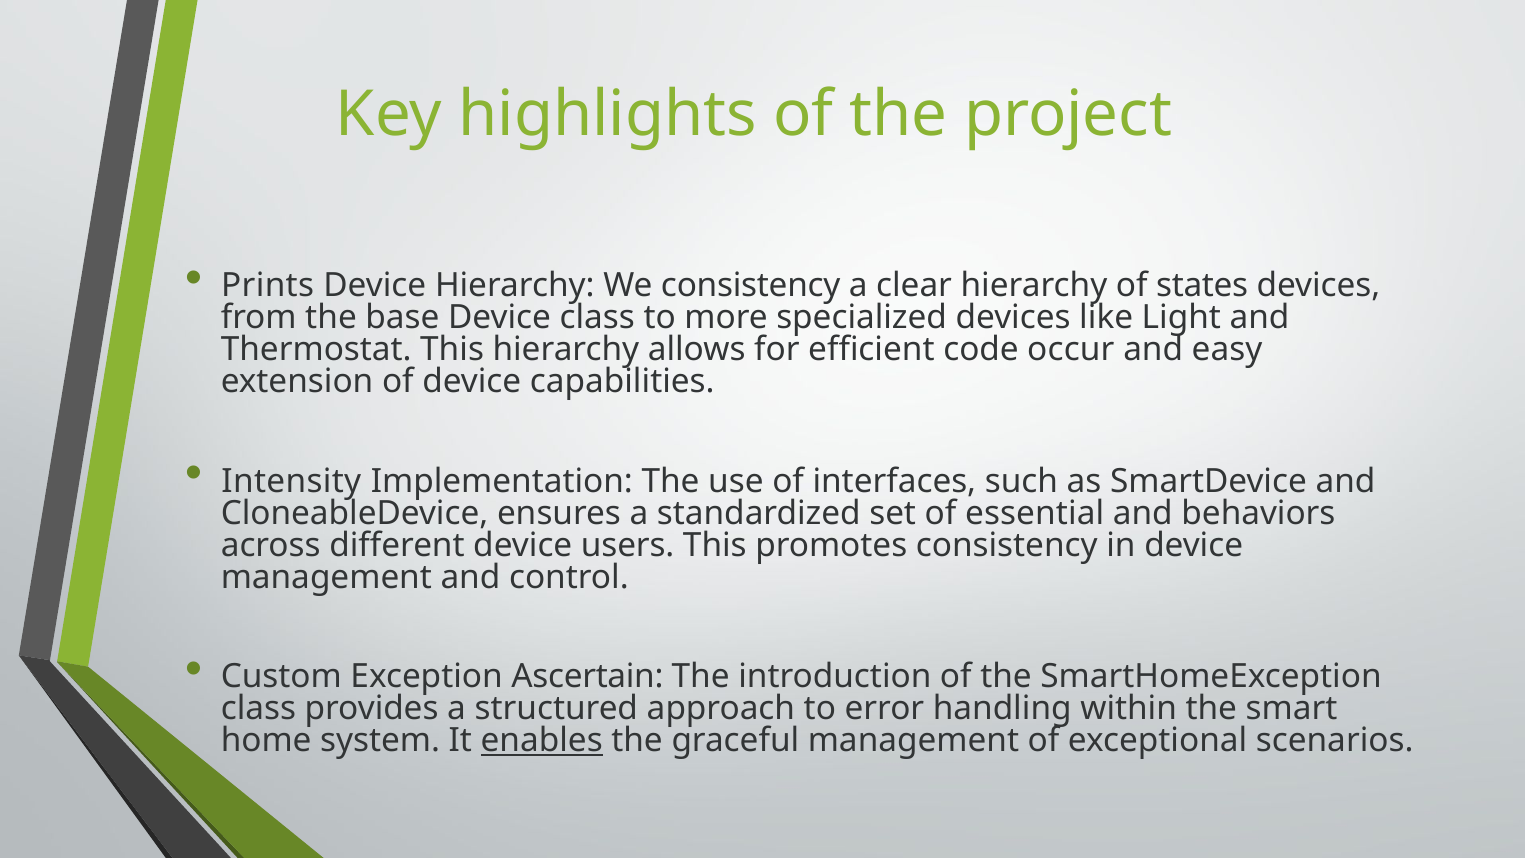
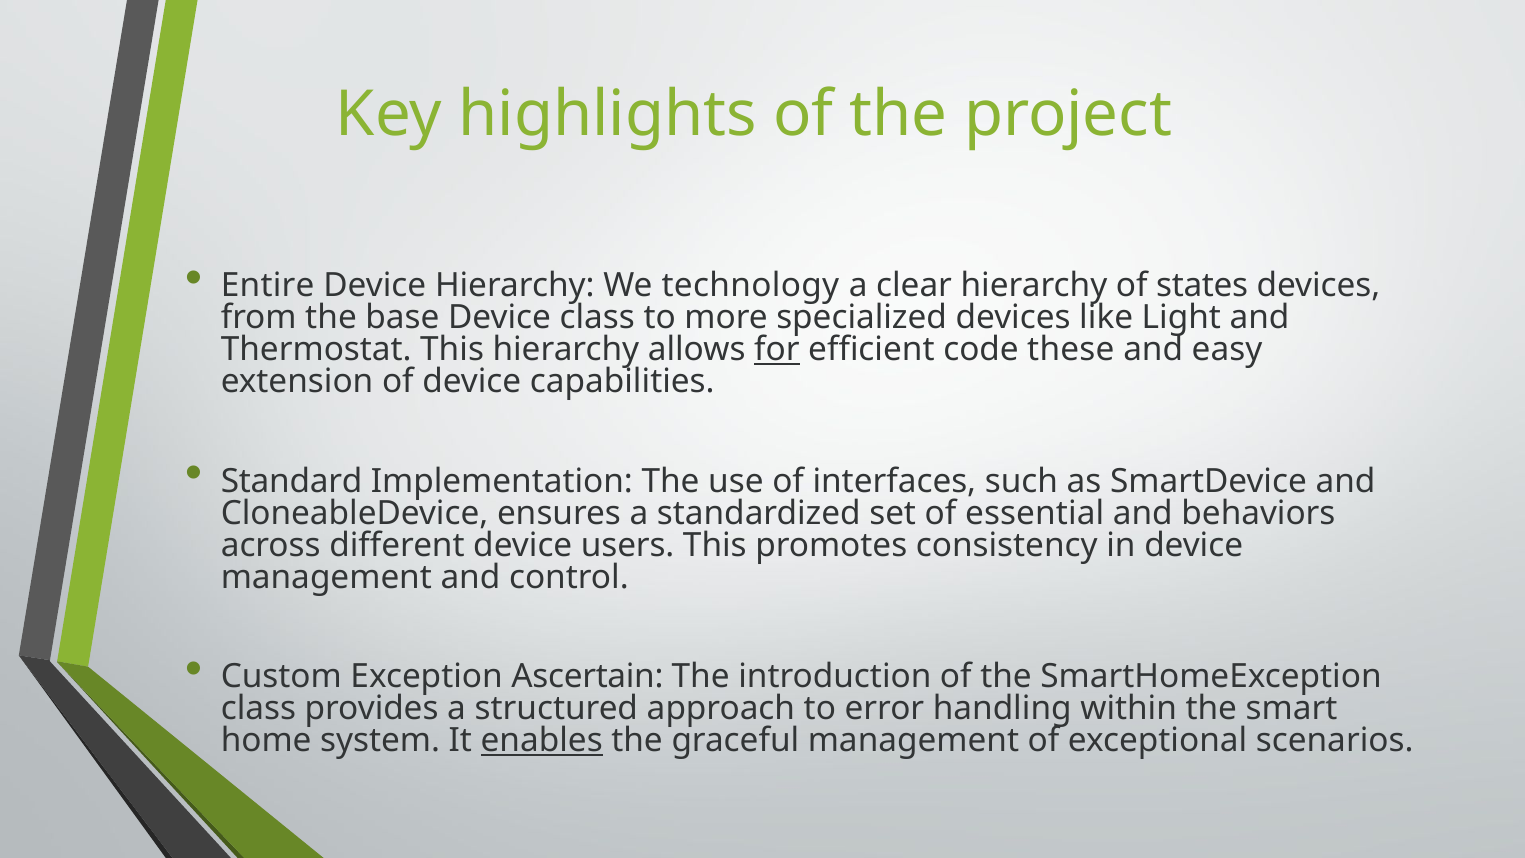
Prints: Prints -> Entire (268, 286)
We consistency: consistency -> technology (750, 286)
for underline: none -> present (777, 350)
occur: occur -> these (1071, 350)
Intensity: Intensity -> Standard (292, 481)
